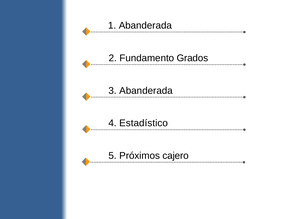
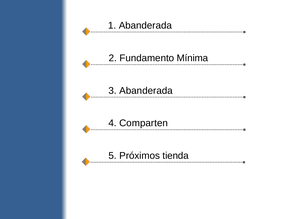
Grados: Grados -> Mínima (192, 58)
Estadístico: Estadístico -> Comparten (144, 123)
cajero: cajero -> tienda (176, 156)
